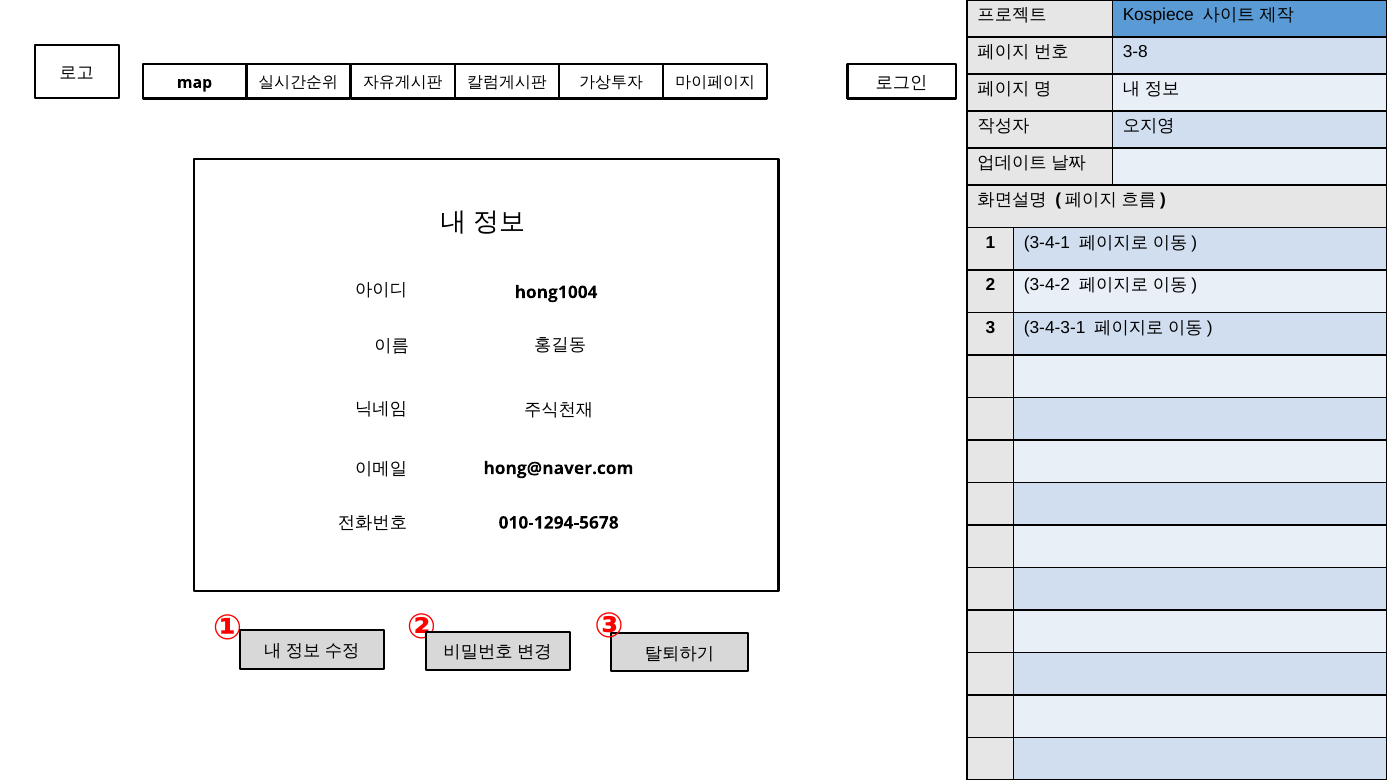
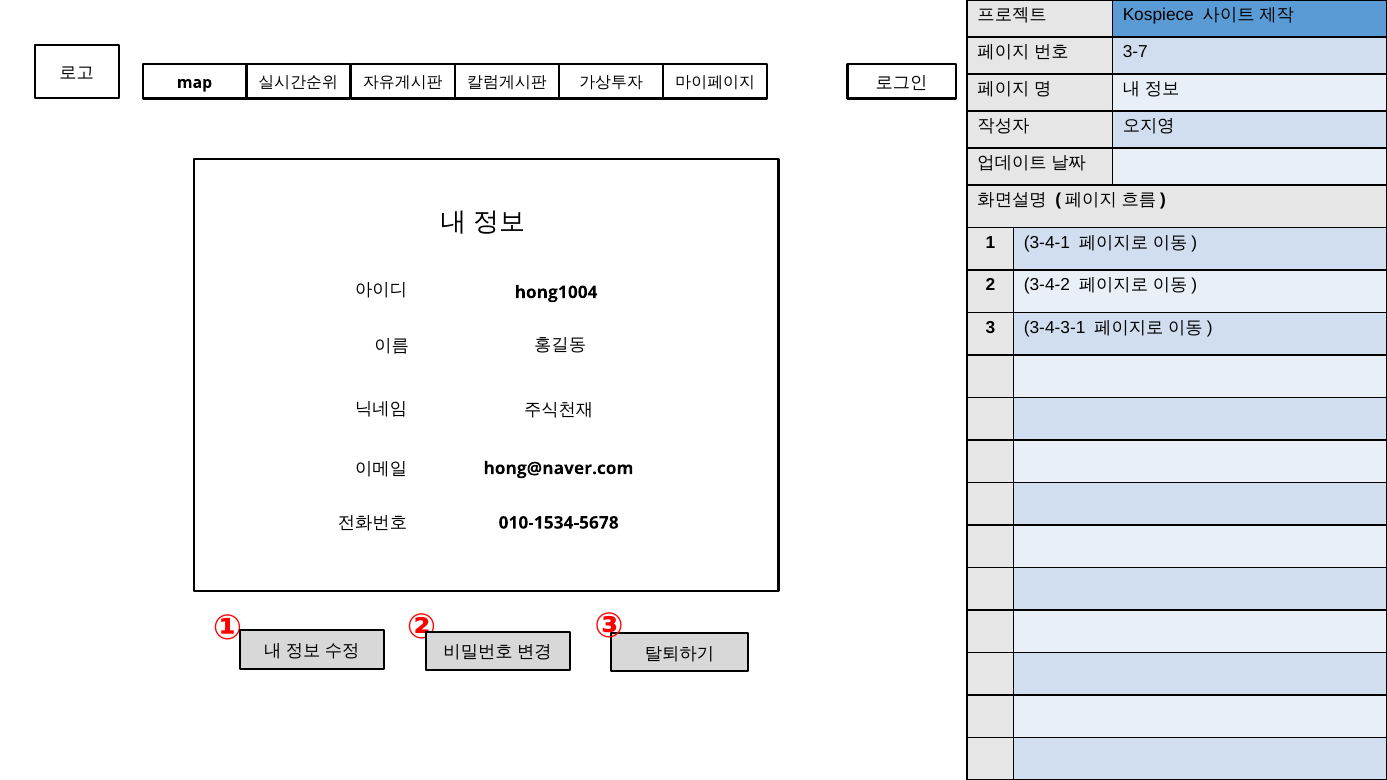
3-8: 3-8 -> 3-7 (1135, 52)
010-1294-5678: 010-1294-5678 -> 010-1534-5678 (559, 523)
